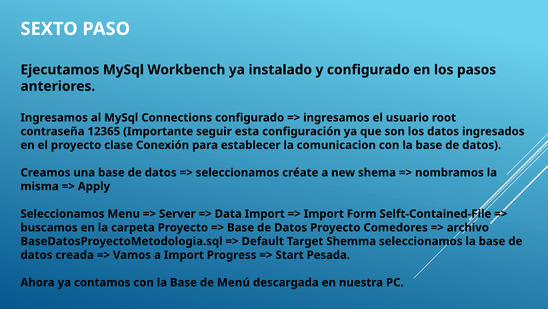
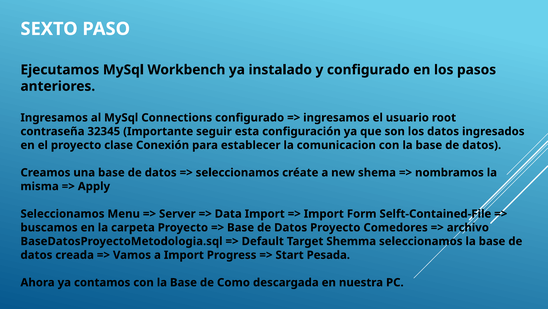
12365: 12365 -> 32345 (104, 131)
Menú: Menú -> Como (233, 282)
